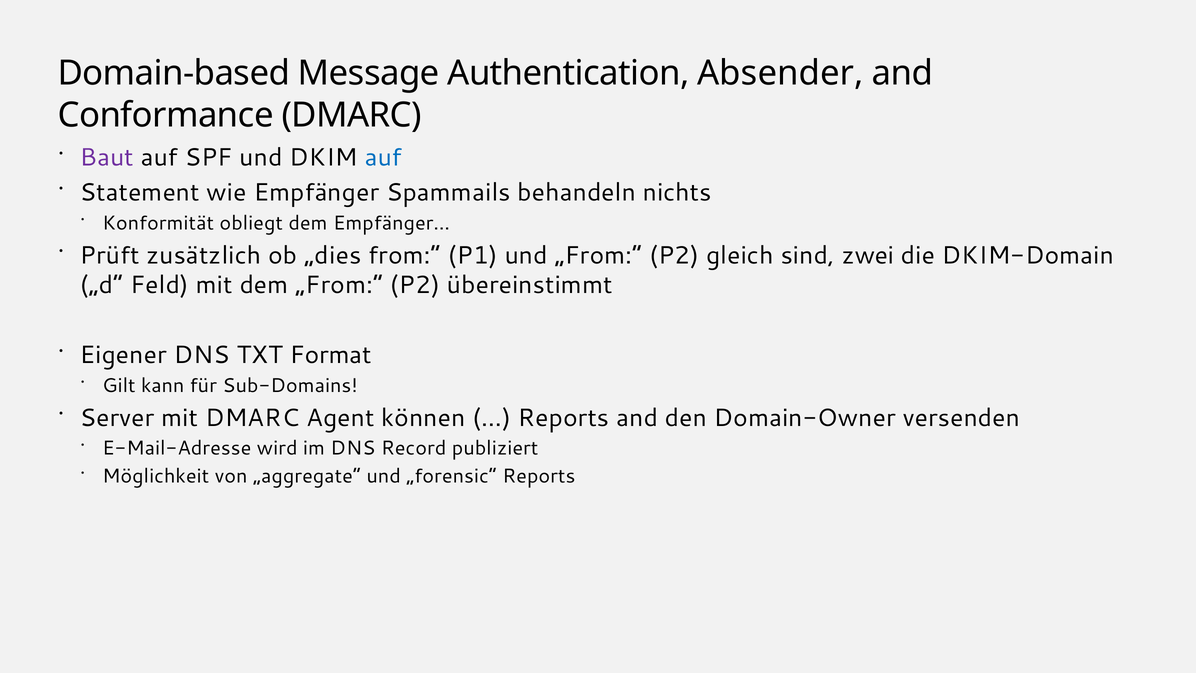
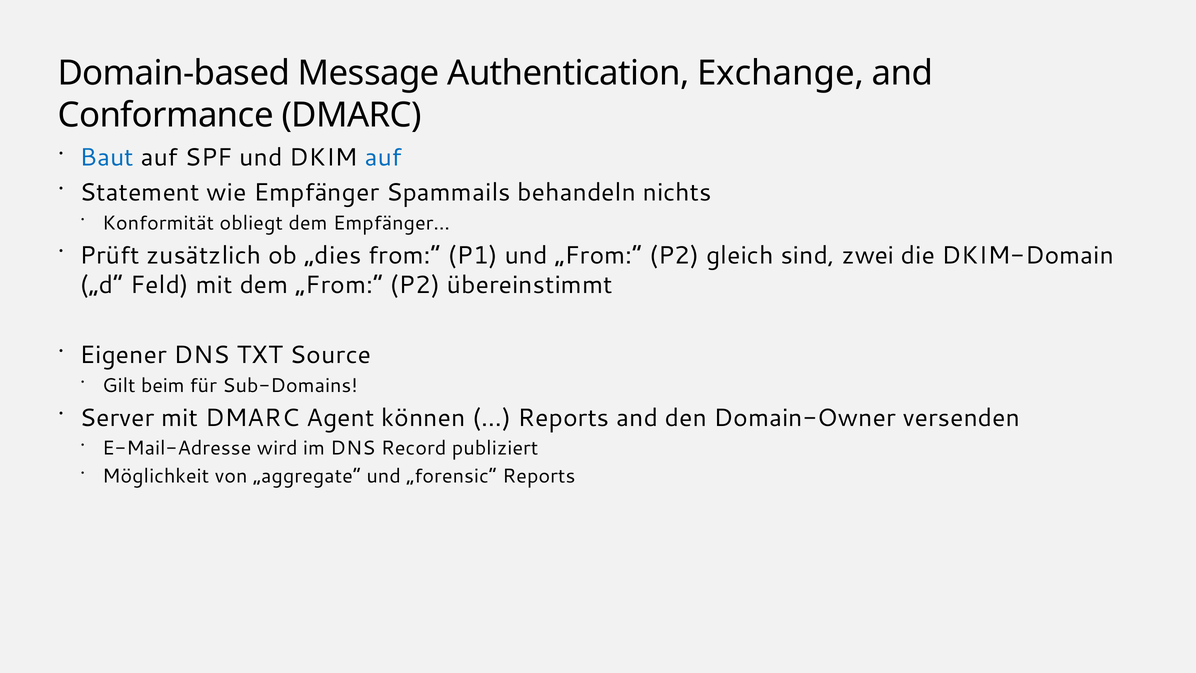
Absender: Absender -> Exchange (781, 73)
Baut colour: purple -> blue (107, 158)
Format: Format -> Source (330, 355)
kann: kann -> beim (163, 385)
